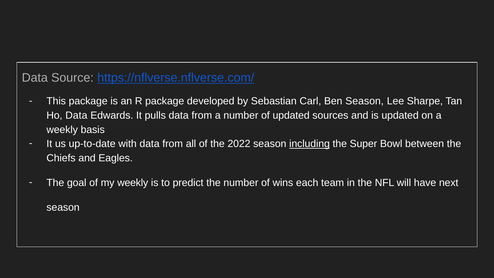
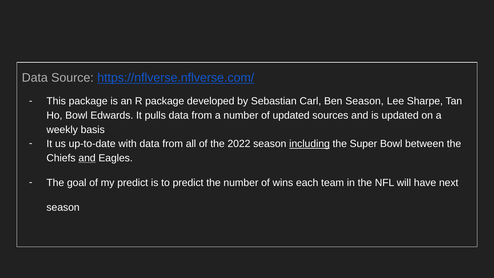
Ho Data: Data -> Bowl (76, 115)
and underline: none -> present (87, 158)
my weekly: weekly -> predict (133, 183)
